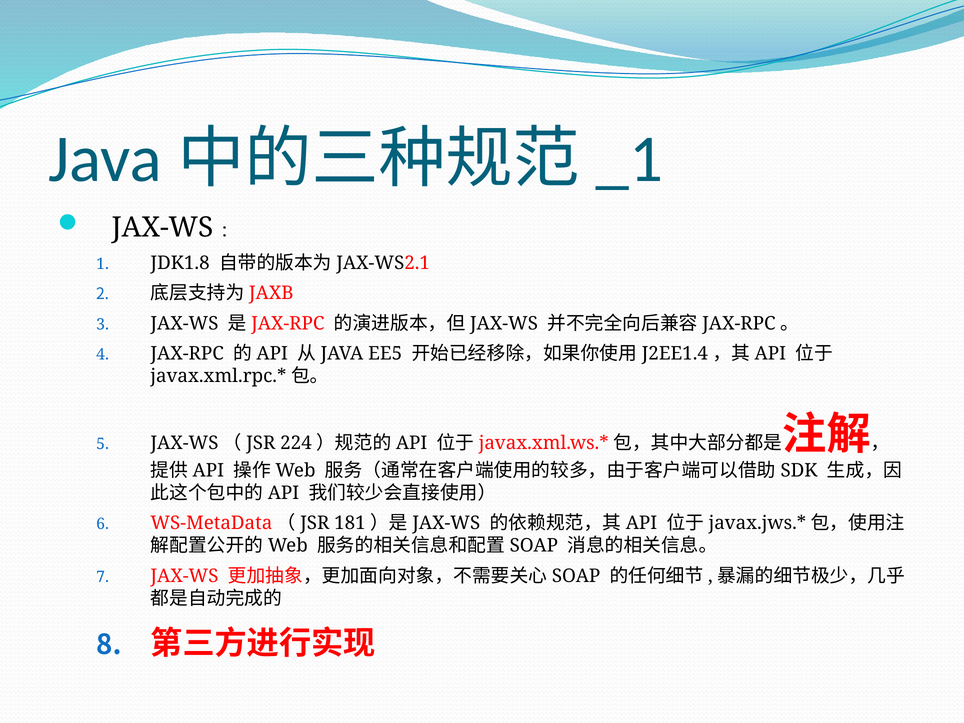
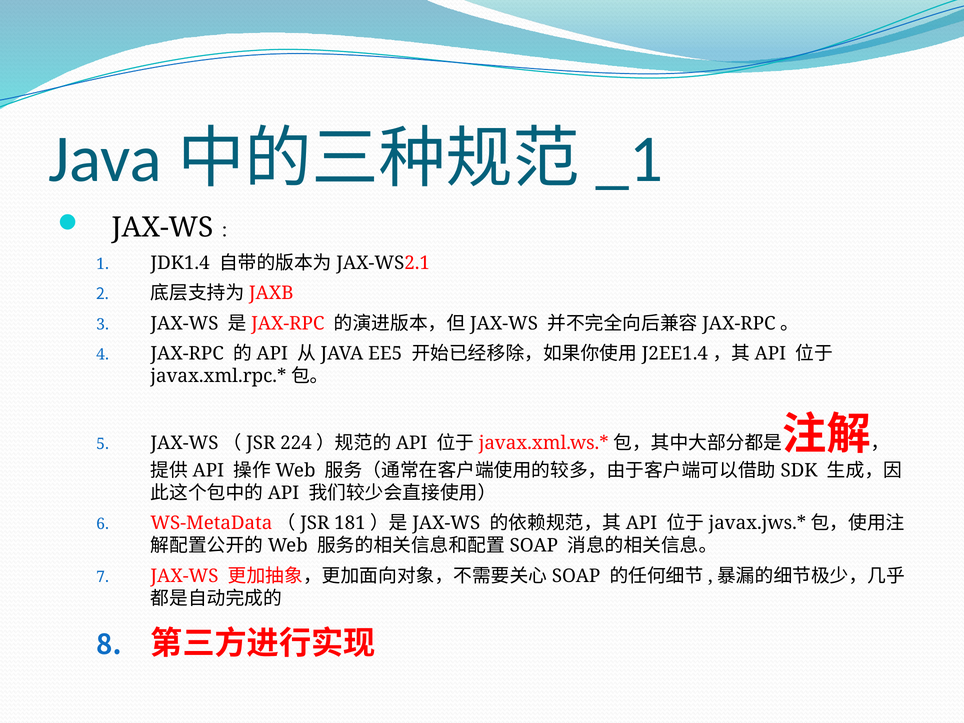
JDK1.8: JDK1.8 -> JDK1.4 (180, 263)
